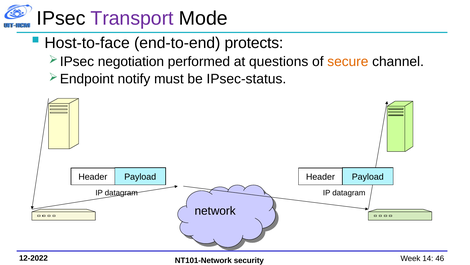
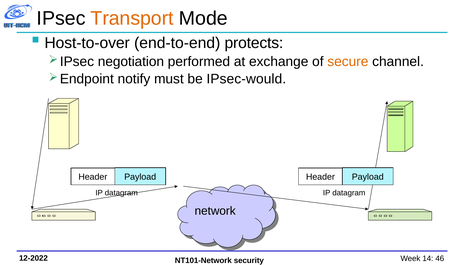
Transport colour: purple -> orange (132, 18)
Host-to-face: Host-to-face -> Host-to-over (87, 43)
questions: questions -> exchange (279, 61)
IPsec-status: IPsec-status -> IPsec-would (246, 79)
